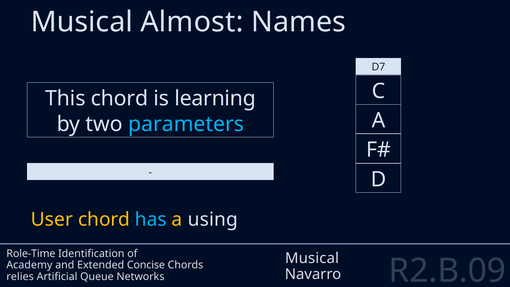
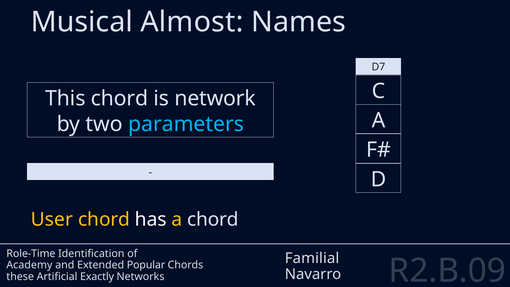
learning: learning -> network (215, 98)
has colour: light blue -> white (151, 219)
a using: using -> chord (213, 219)
Musical: Musical -> Familial (312, 258)
Concise: Concise -> Popular (146, 265)
relies: relies -> these (20, 276)
Queue: Queue -> Exactly (97, 276)
